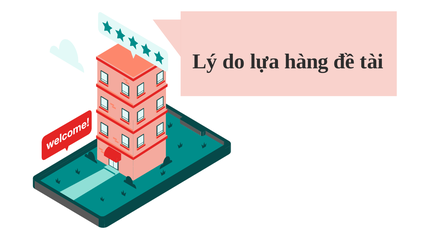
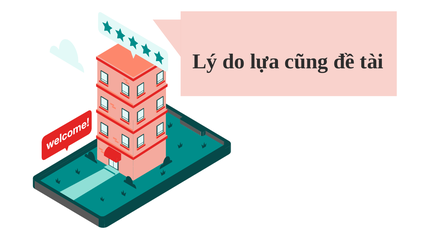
hàng: hàng -> cũng (306, 62)
